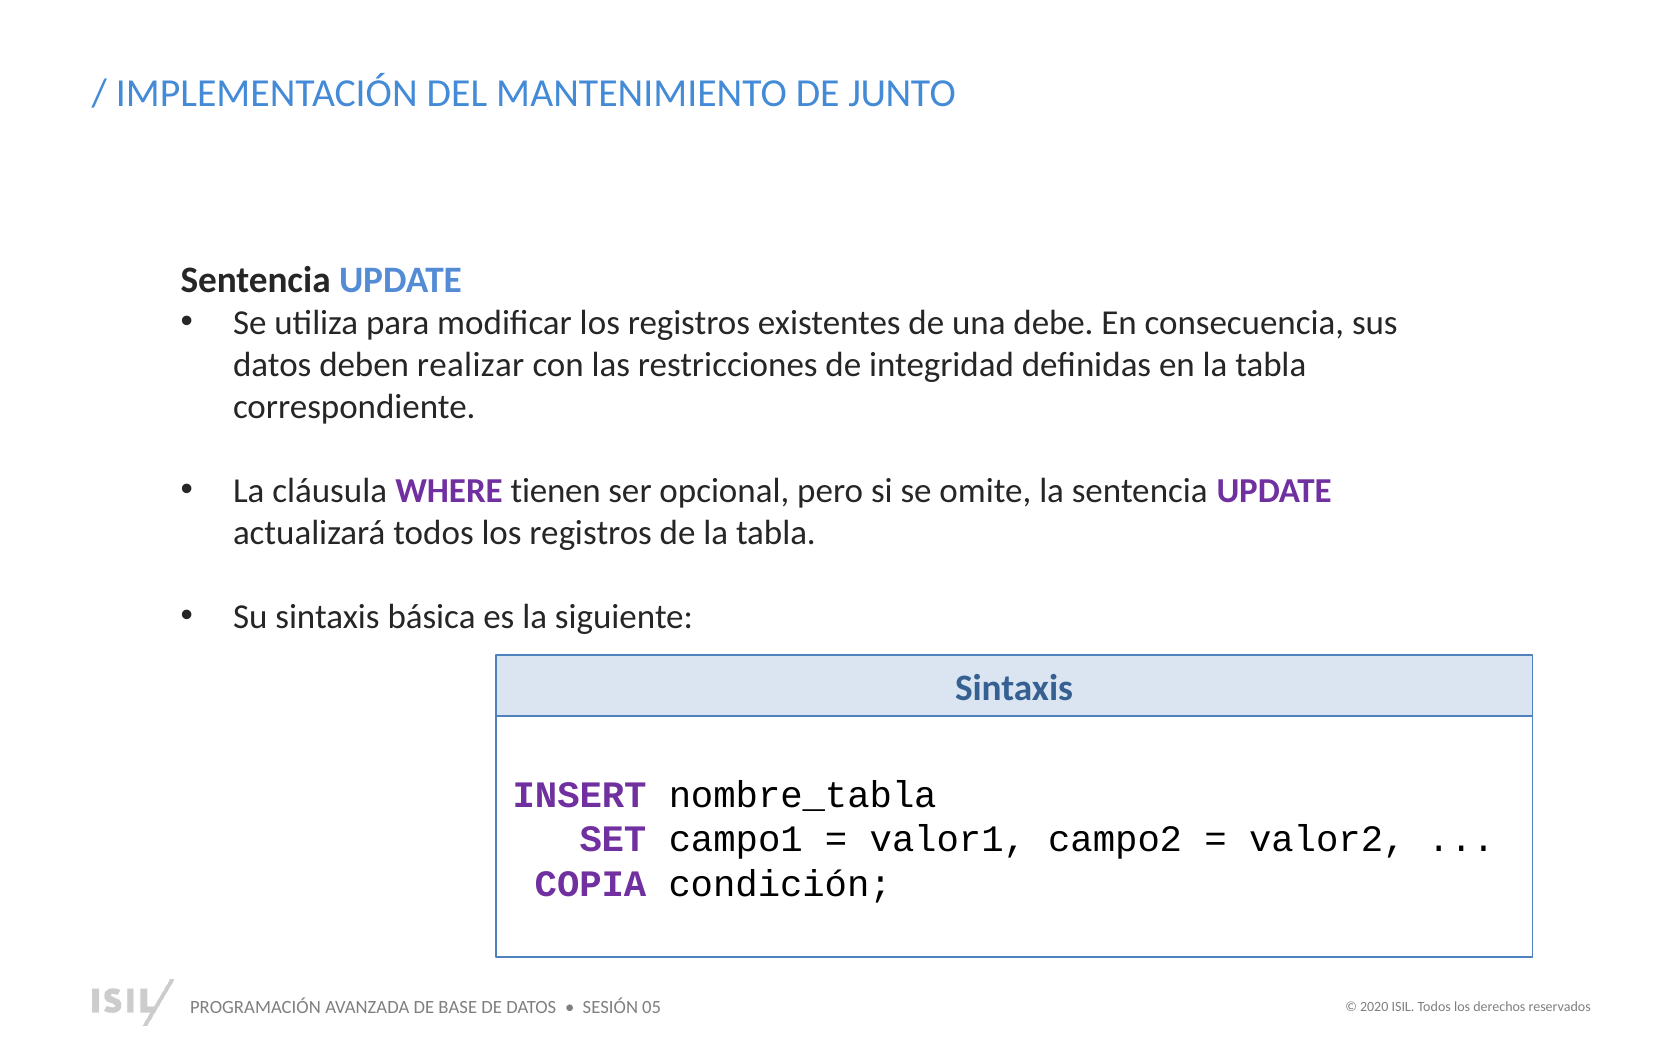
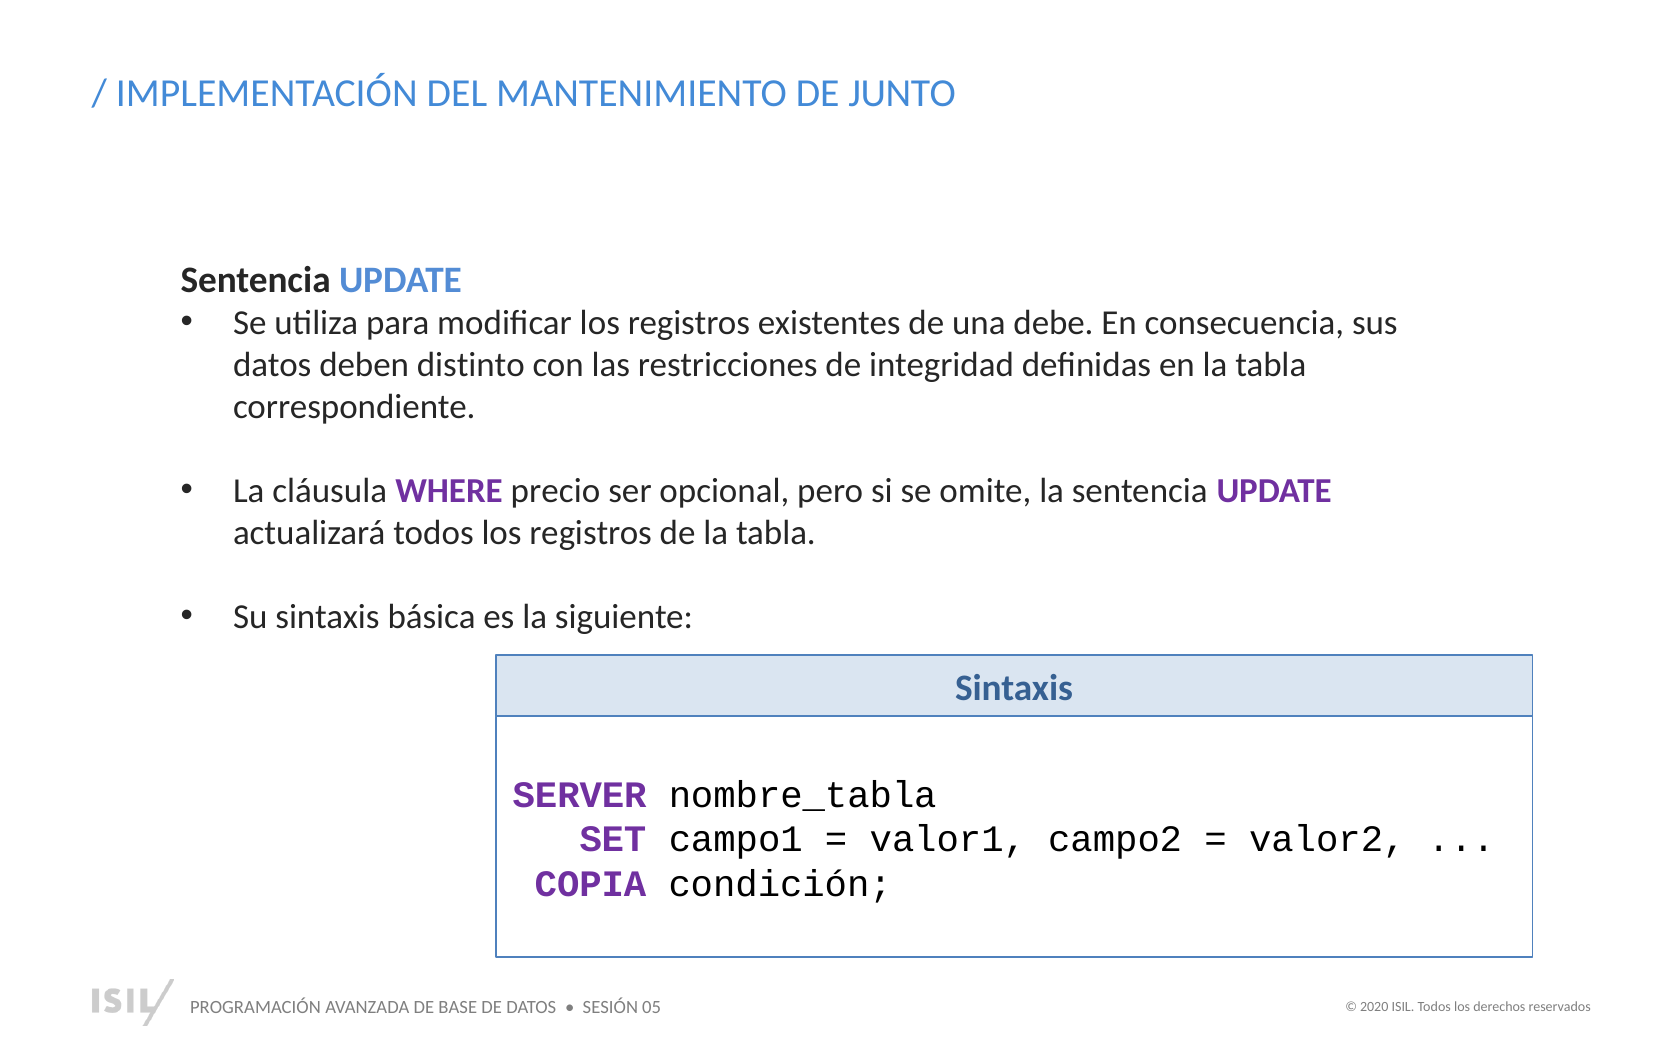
realizar: realizar -> distinto (471, 365)
tienen: tienen -> precio (556, 491)
INSERT: INSERT -> SERVER (580, 795)
